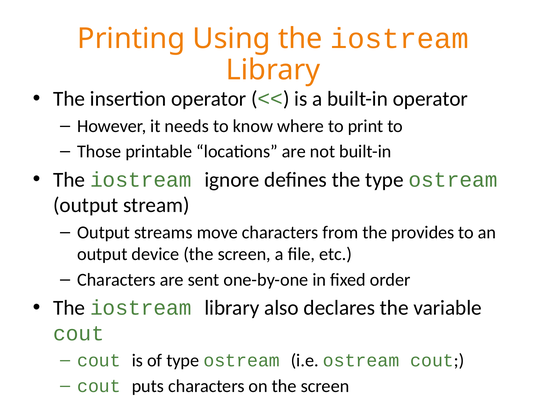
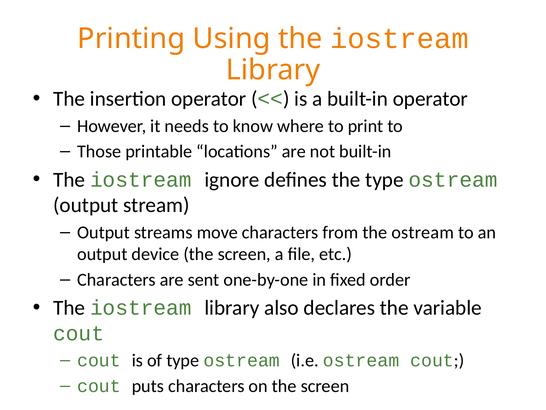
the provides: provides -> ostream (423, 232)
